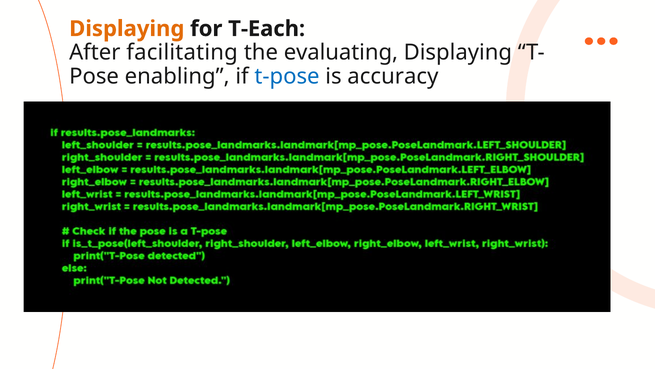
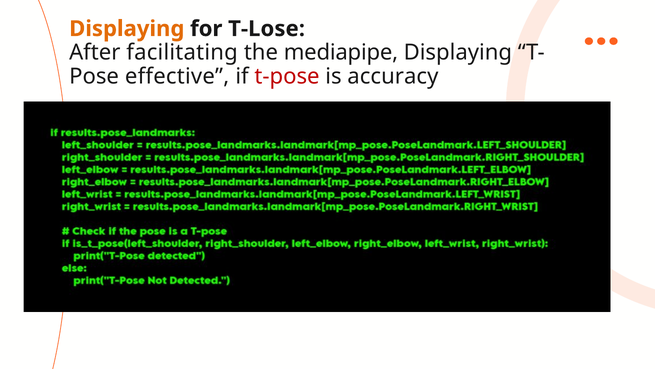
T-Each: T-Each -> T-Lose (267, 29)
evaluating: evaluating -> mediapipe (341, 53)
enabling: enabling -> effective (177, 76)
t-pose colour: blue -> red (287, 76)
